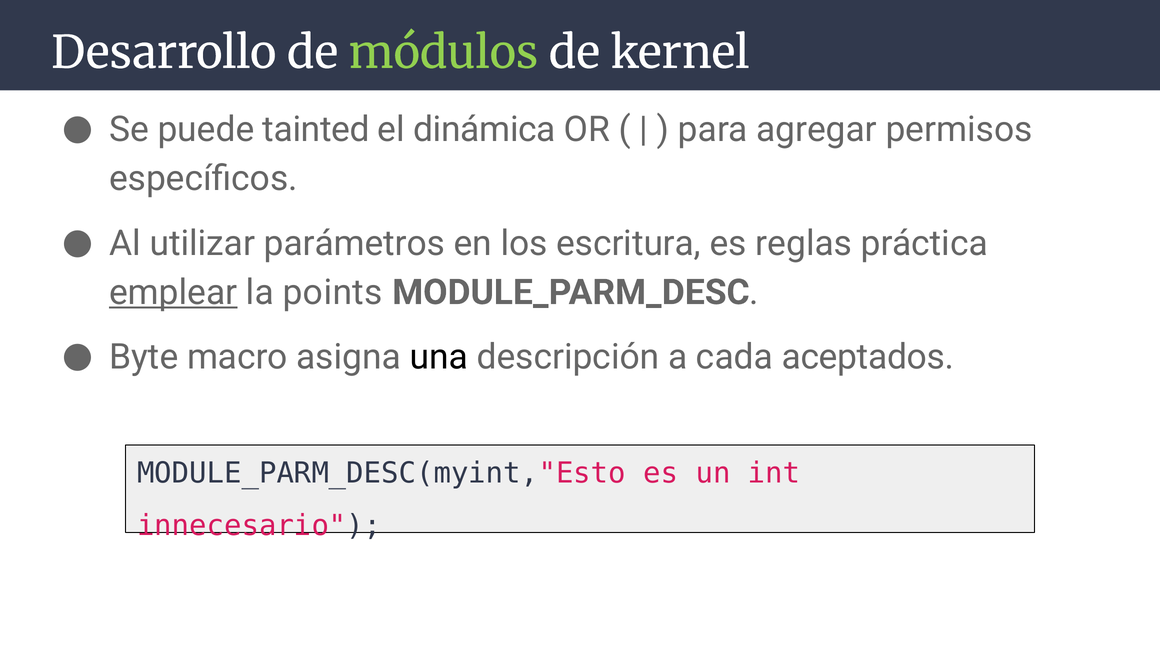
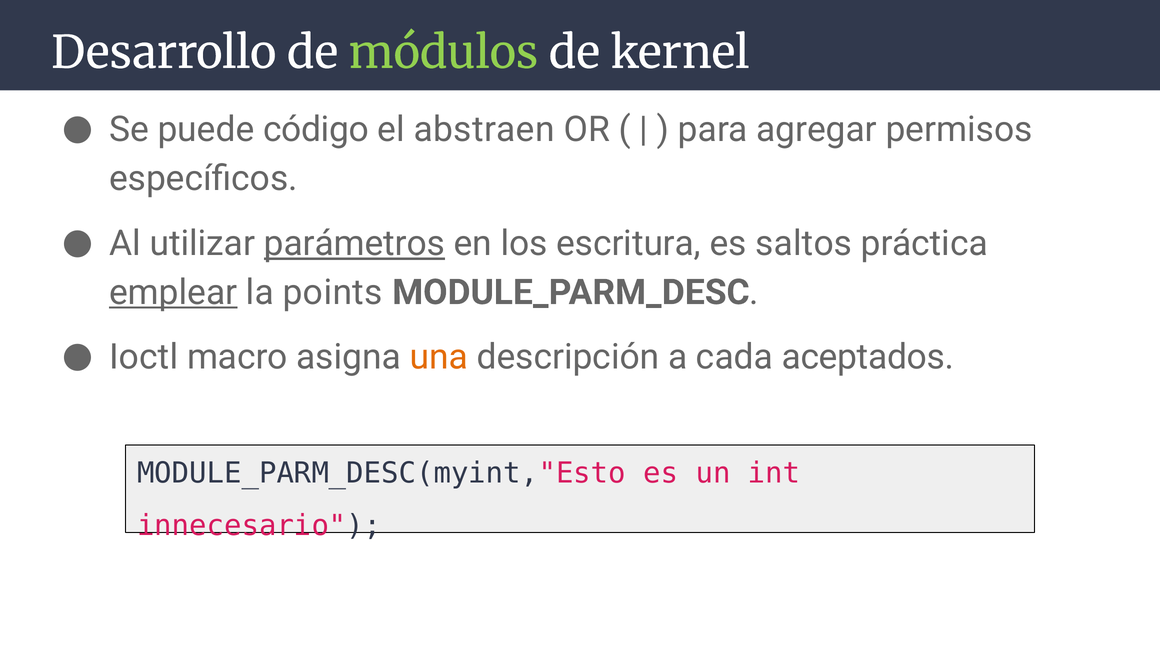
tainted: tainted -> código (316, 130)
dinámica: dinámica -> abstraen (484, 130)
parámetros underline: none -> present (354, 244)
reglas: reglas -> saltos (804, 244)
Byte: Byte -> Ioctl (144, 358)
una colour: black -> orange (439, 358)
